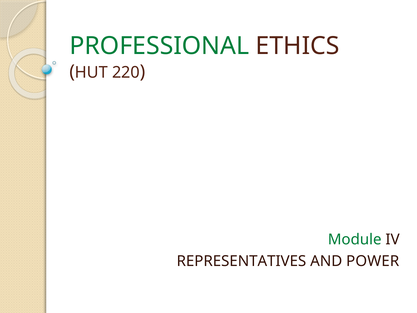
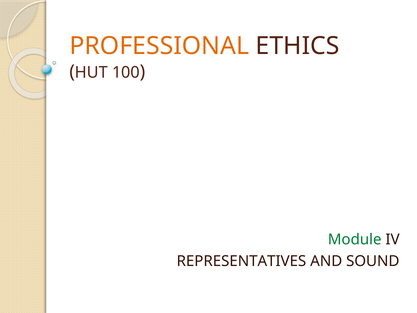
PROFESSIONAL colour: green -> orange (159, 46)
220: 220 -> 100 (126, 72)
POWER: POWER -> SOUND (373, 261)
